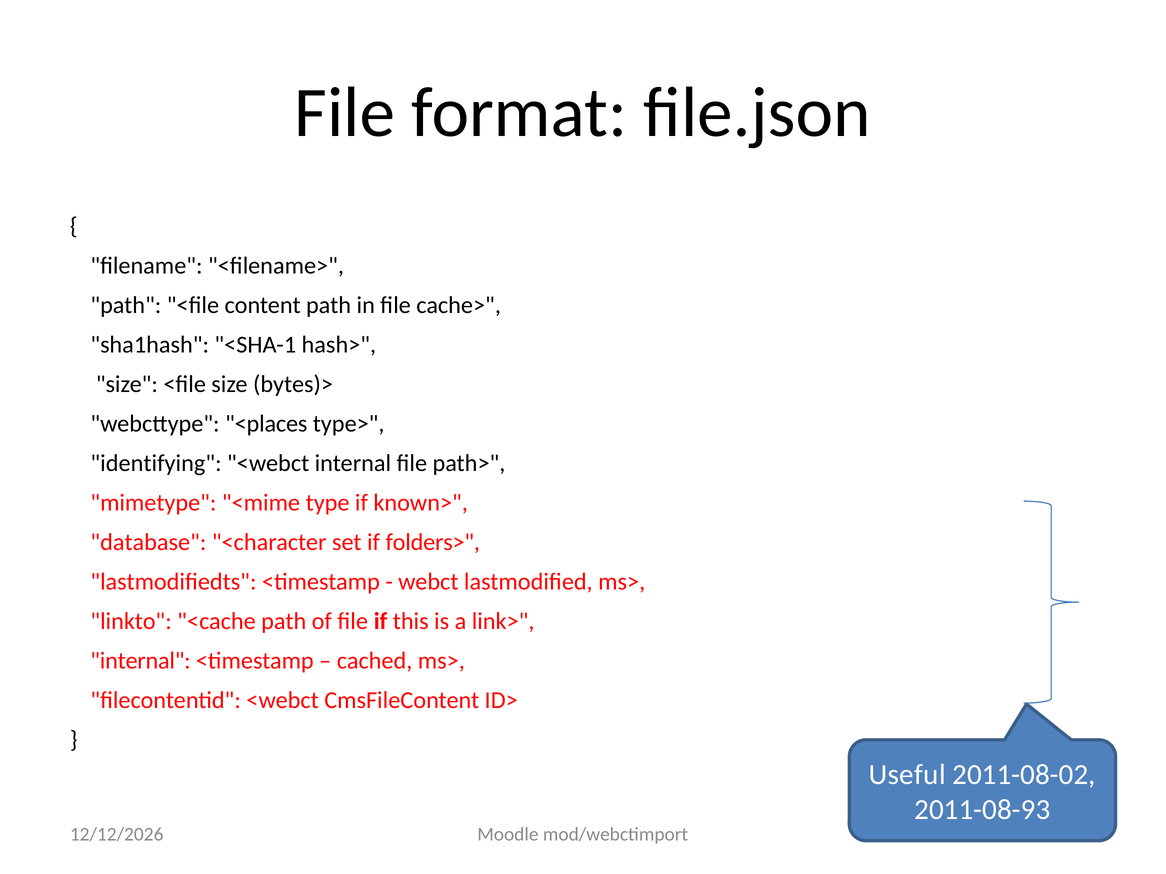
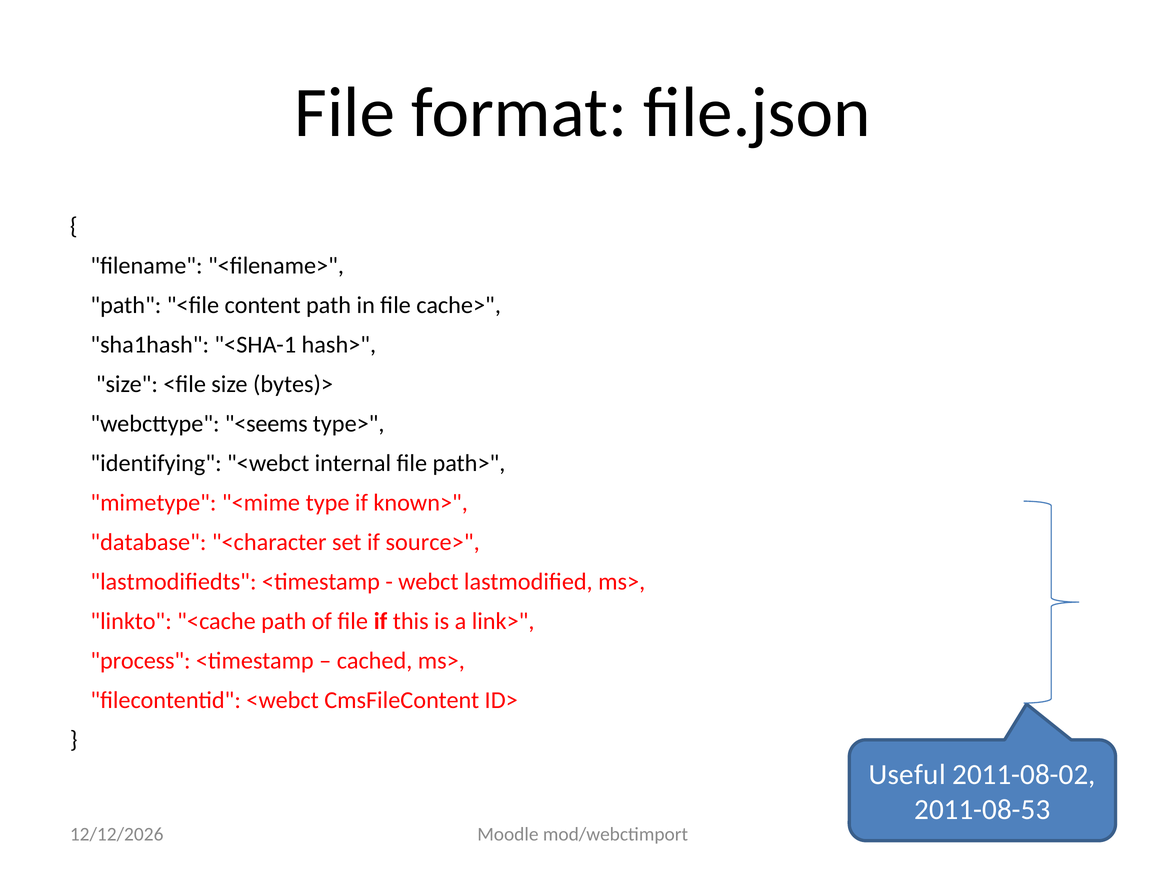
<places: <places -> <seems (266, 424)
folders>: folders> -> source> (433, 542)
internal: internal -> process (140, 661)
2011-08-93: 2011-08-93 -> 2011-08-53 (982, 810)
